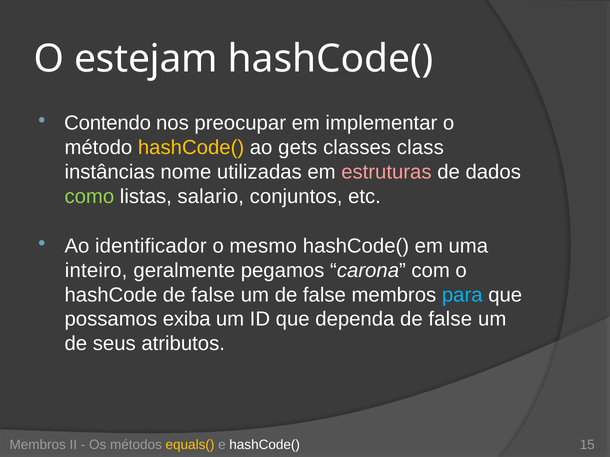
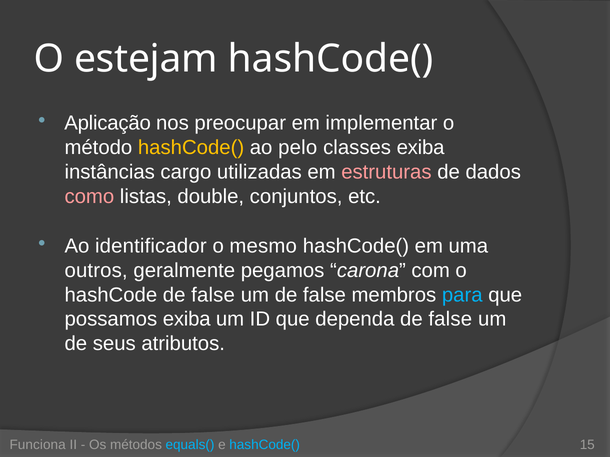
Contendo: Contendo -> Aplicação (108, 123)
gets: gets -> pelo (298, 148)
classes class: class -> exiba (421, 148)
nome: nome -> cargo (186, 172)
como colour: light green -> pink (89, 197)
salario: salario -> double (211, 197)
inteiro: inteiro -> outros (96, 271)
Membros: Membros -> Funciona (38, 446)
equals( colour: yellow -> light blue (190, 446)
hashCode( colour: white -> light blue (265, 446)
